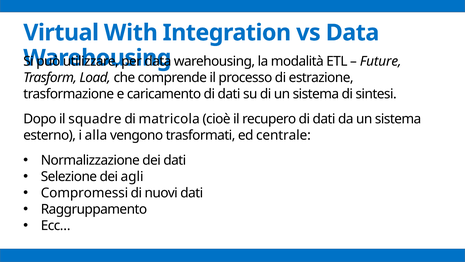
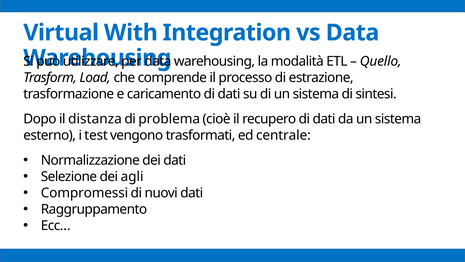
Future: Future -> Quello (381, 61)
squadre: squadre -> distanza (95, 119)
matricola: matricola -> problema (169, 119)
alla: alla -> test (96, 135)
